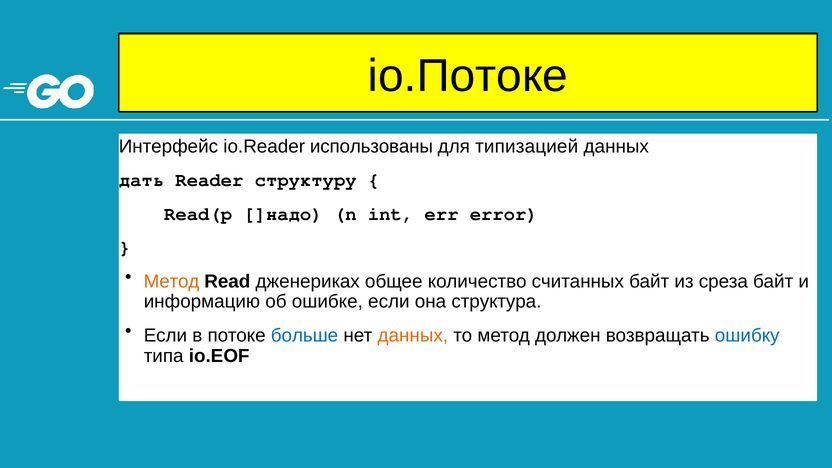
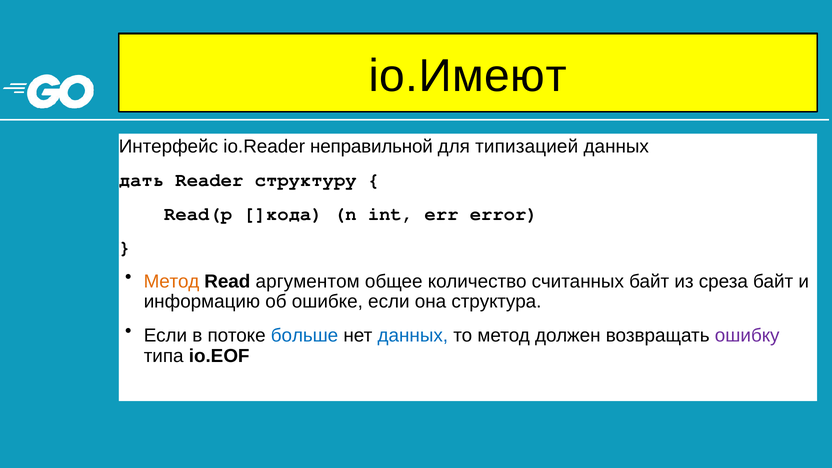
io.Потоке: io.Потоке -> io.Имеют (468, 76)
использованы: использованы -> неправильной (371, 146)
]надо: ]надо -> ]кода (283, 214)
дженериках: дженериках -> аргументом (308, 281)
данных colour: orange -> blue (413, 335)
ошибку colour: blue -> purple (747, 335)
